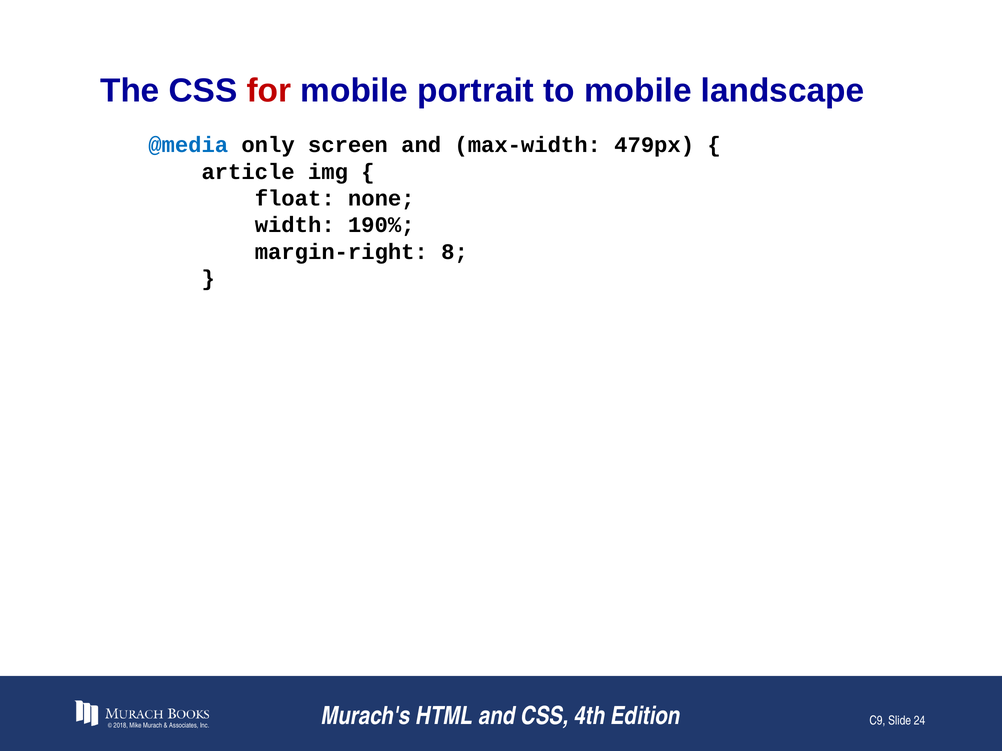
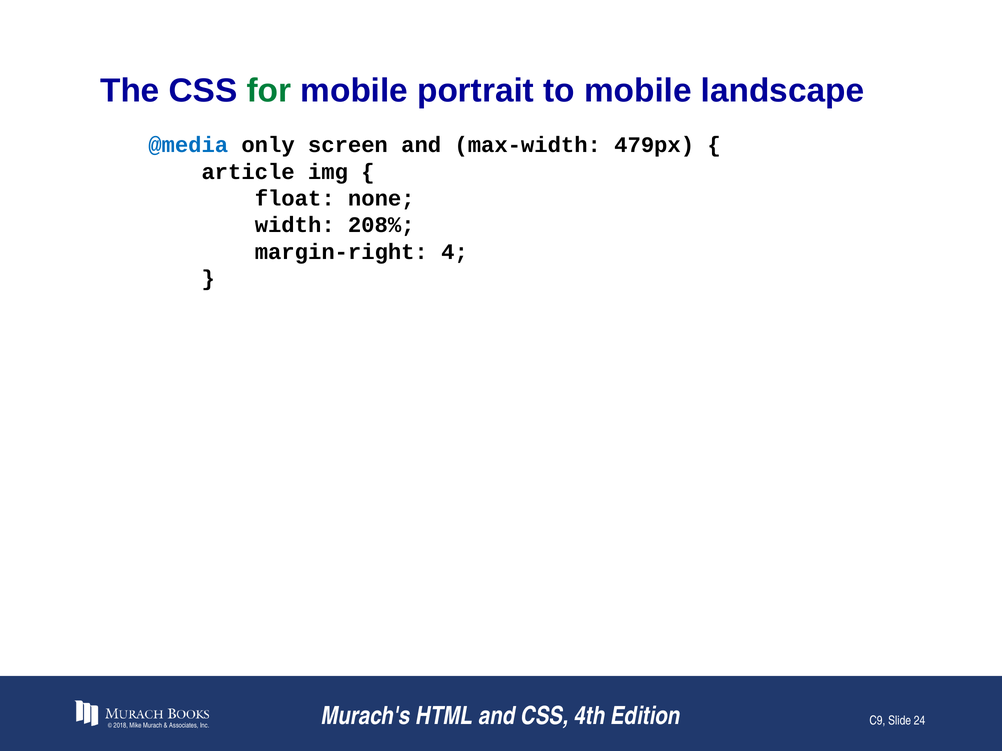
for colour: red -> green (269, 91)
190%: 190% -> 208% (381, 225)
8: 8 -> 4 (455, 252)
